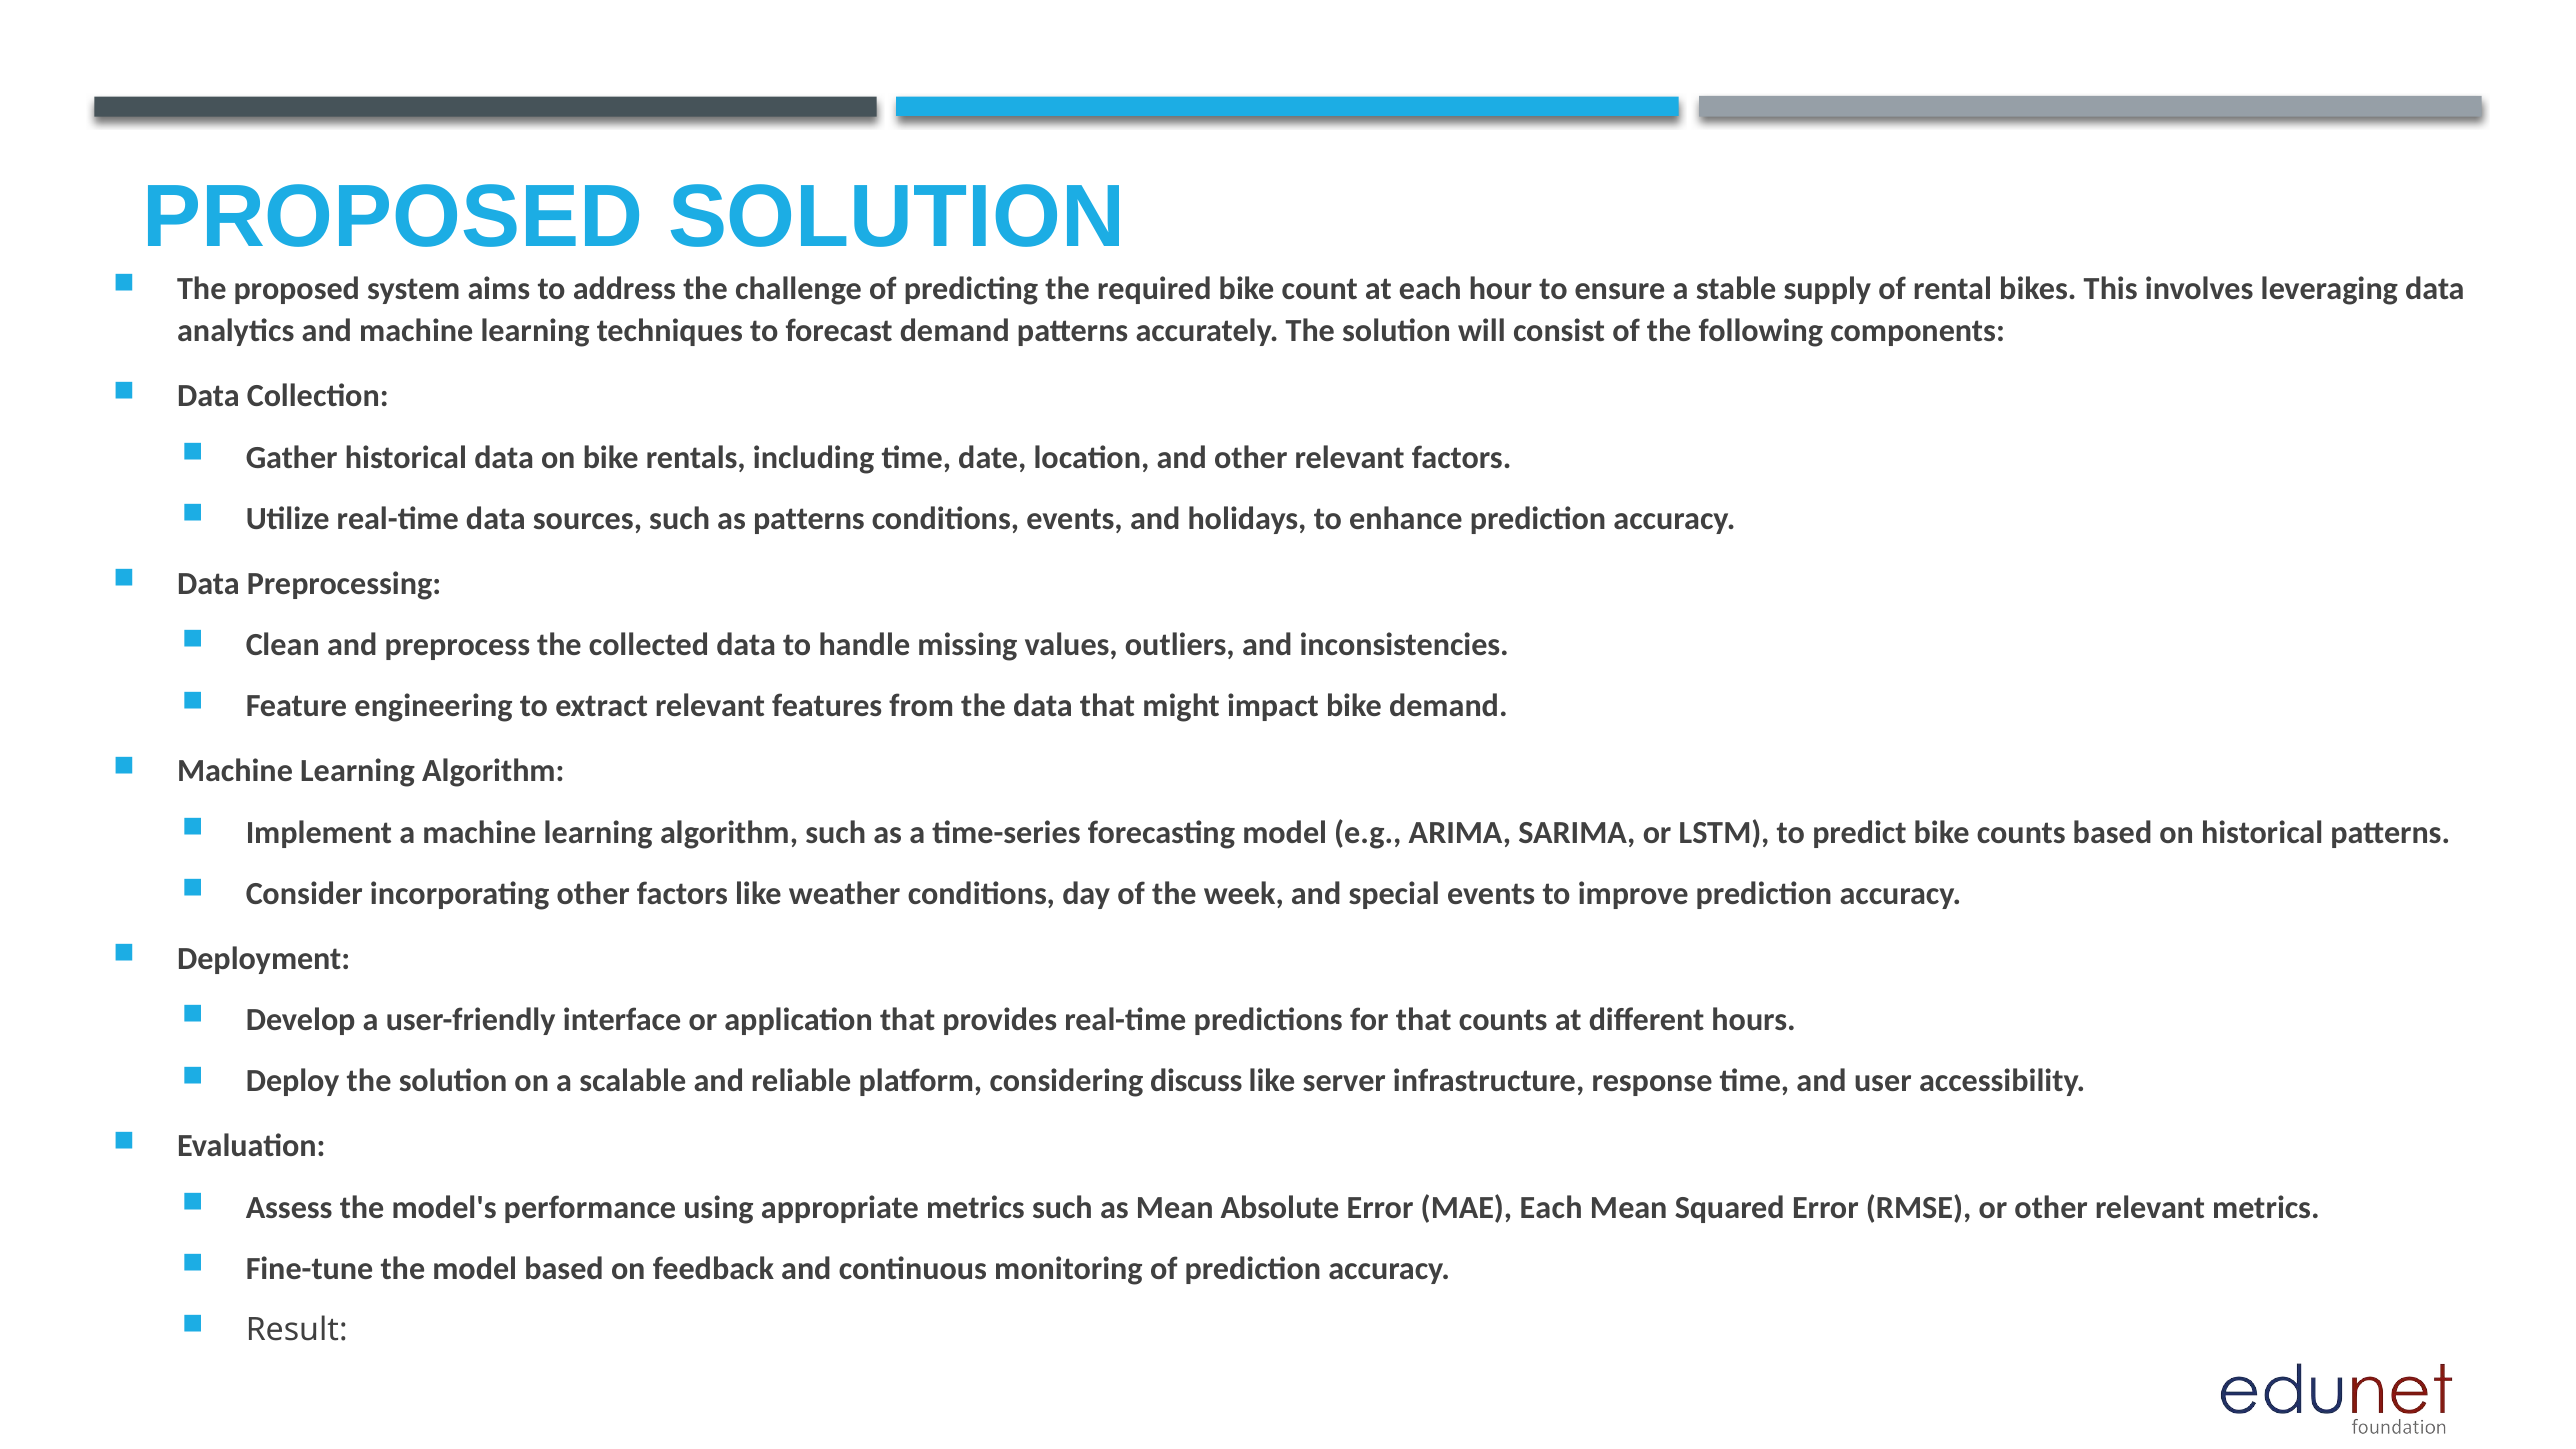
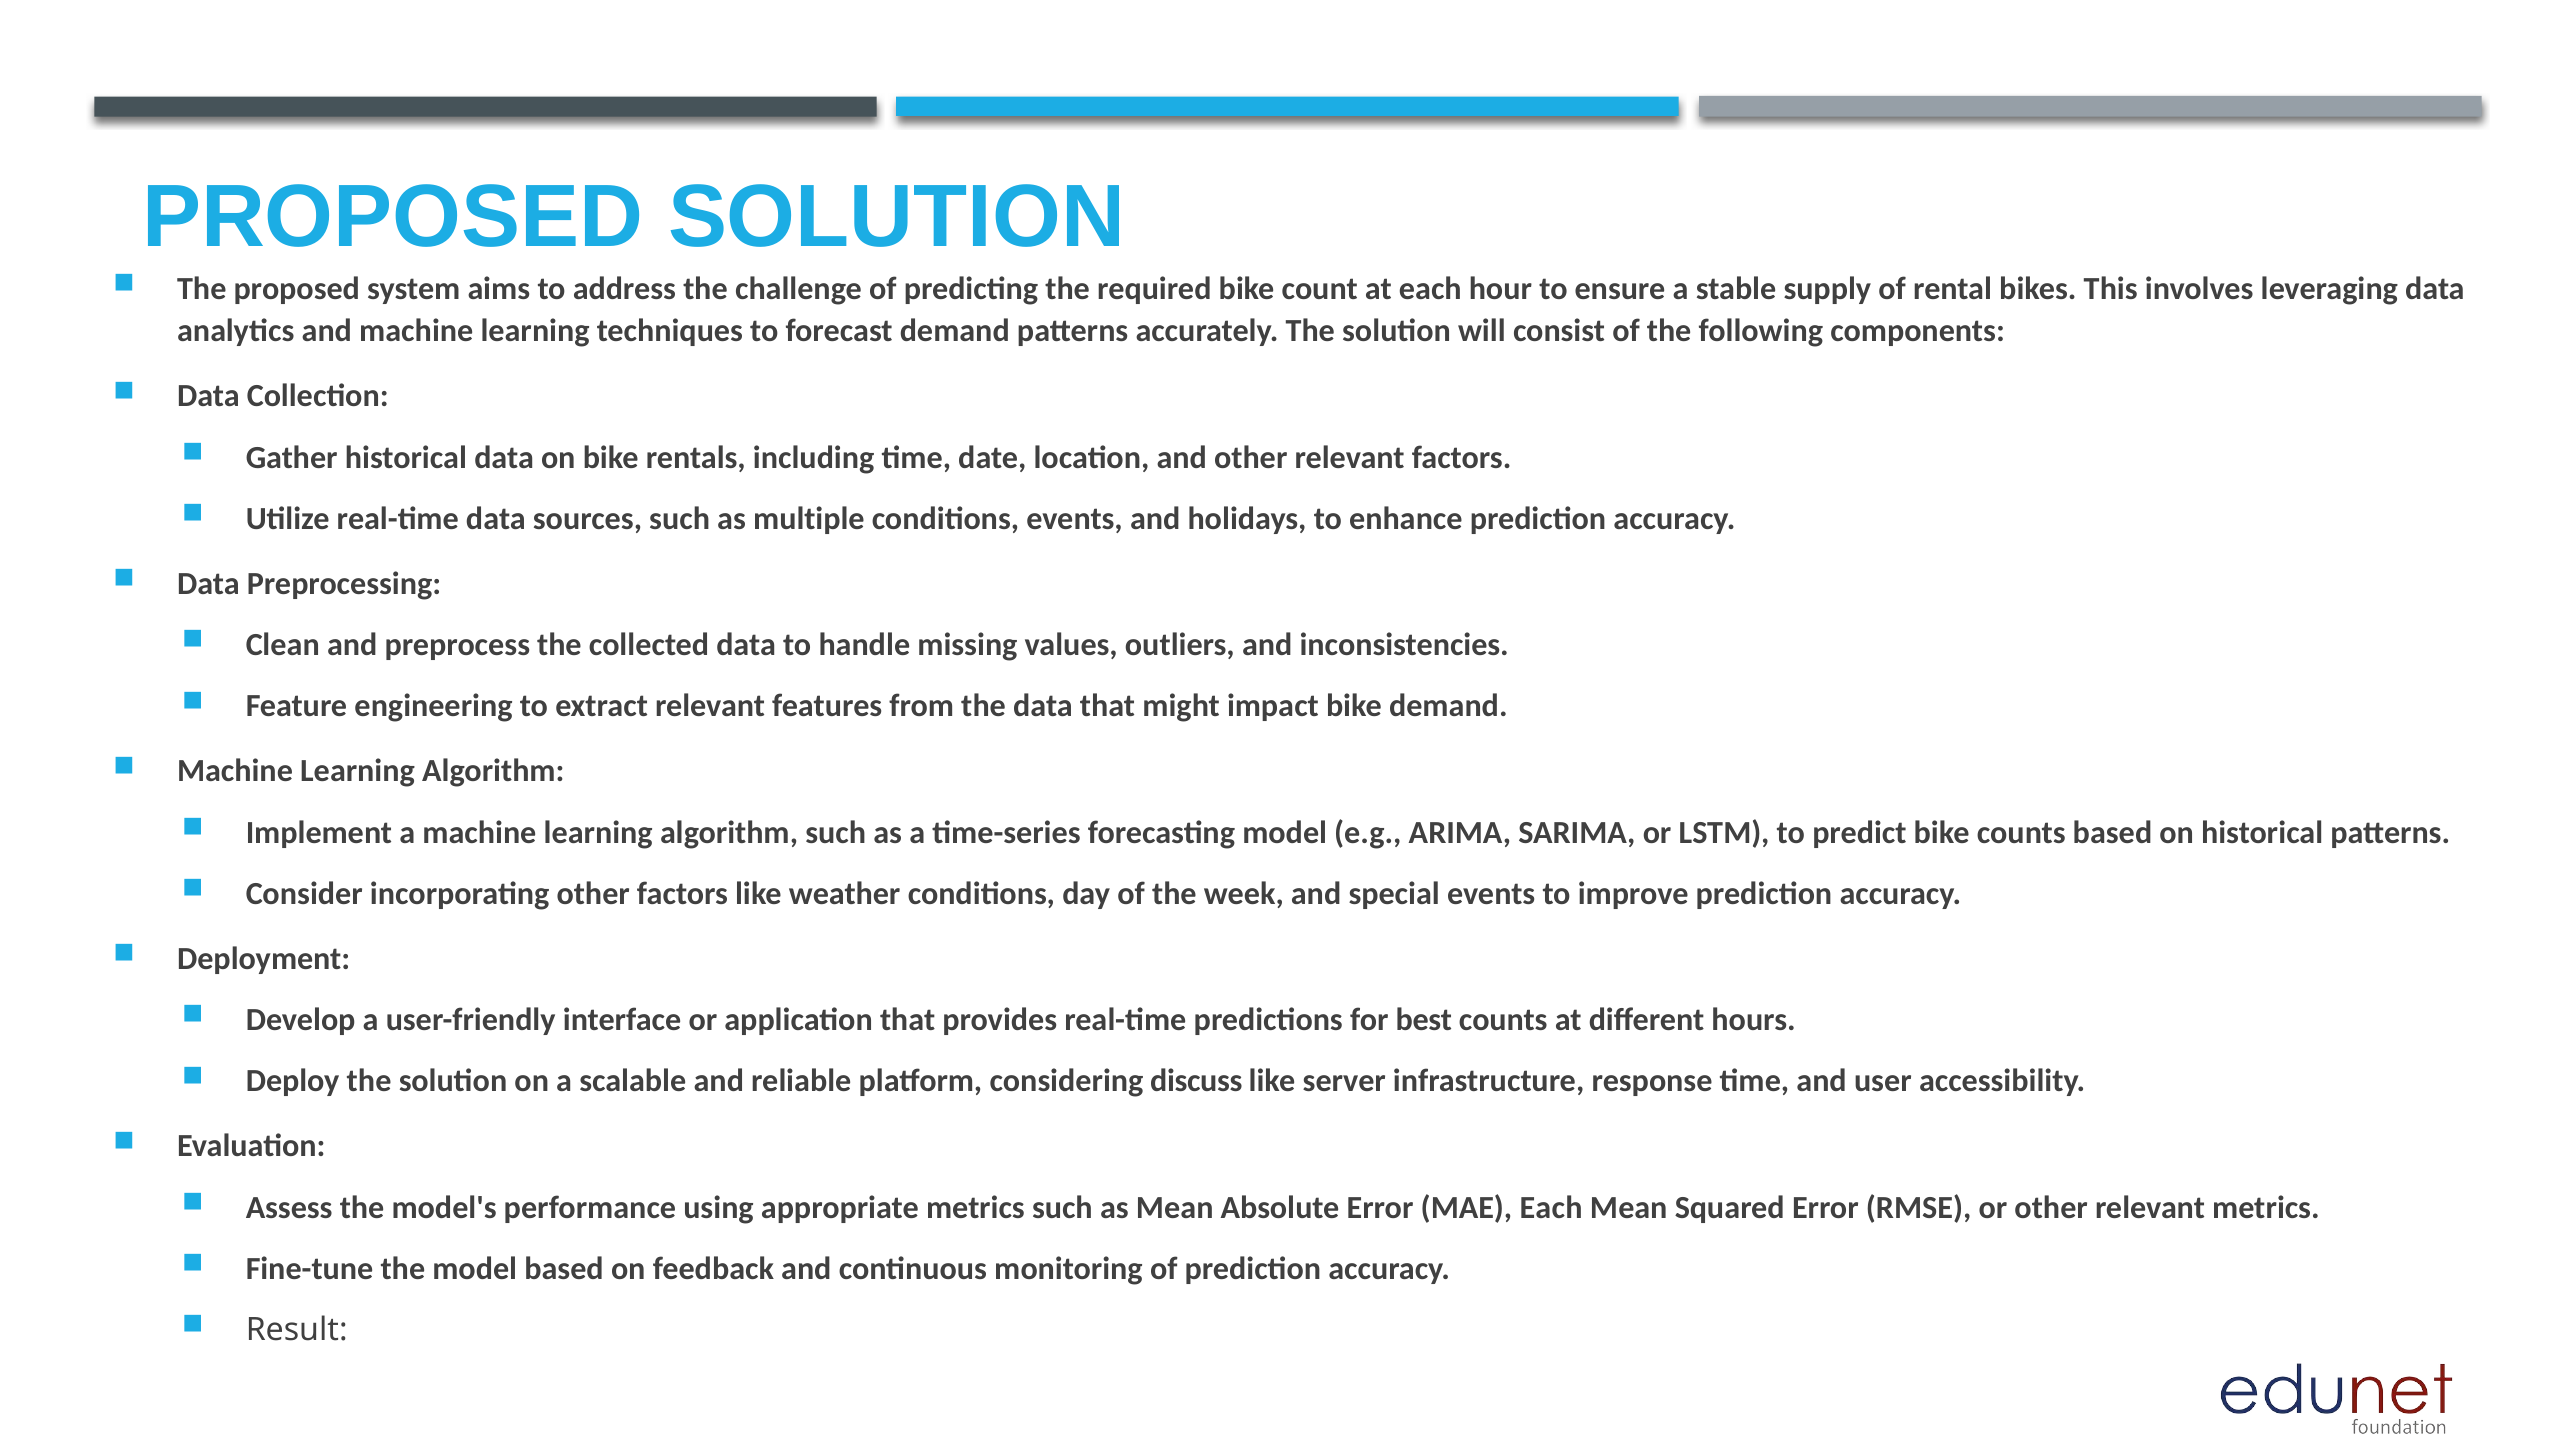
as patterns: patterns -> multiple (809, 519)
for that: that -> best (1424, 1020)
